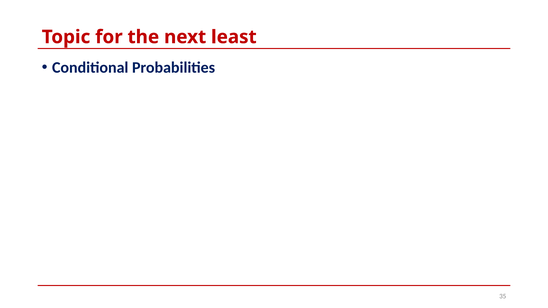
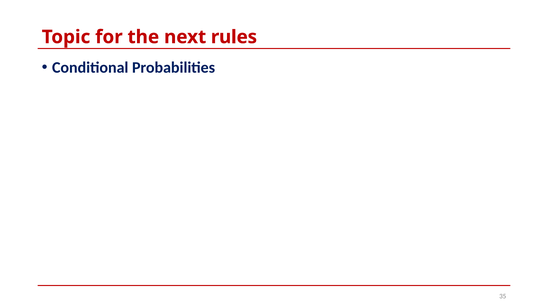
least: least -> rules (234, 37)
